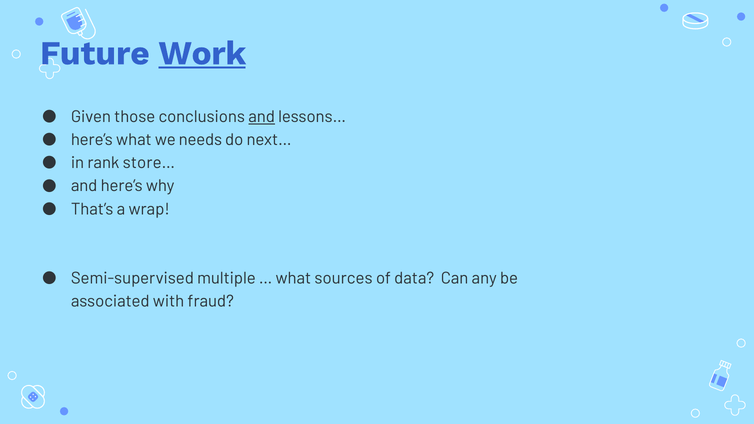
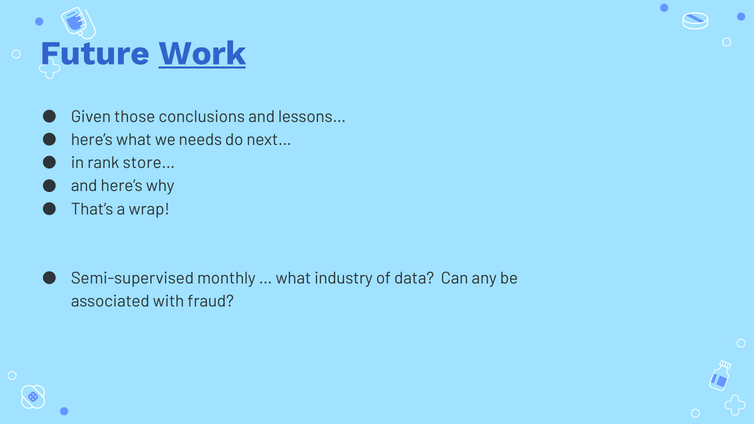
and underline: present -> none (262, 117)
multiple: multiple -> monthly (226, 278)
sources: sources -> industry (344, 278)
